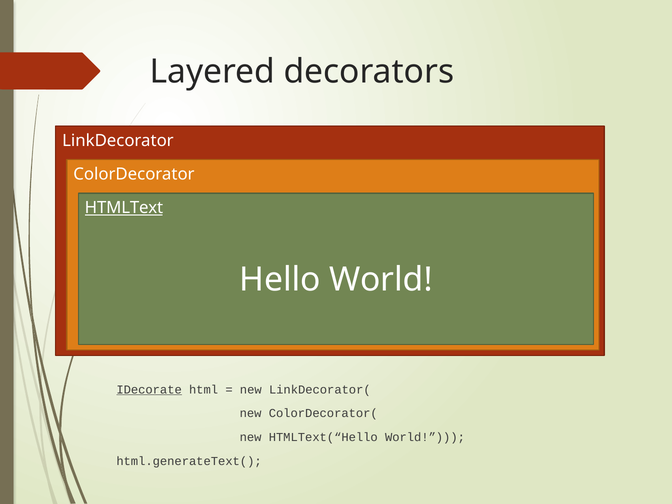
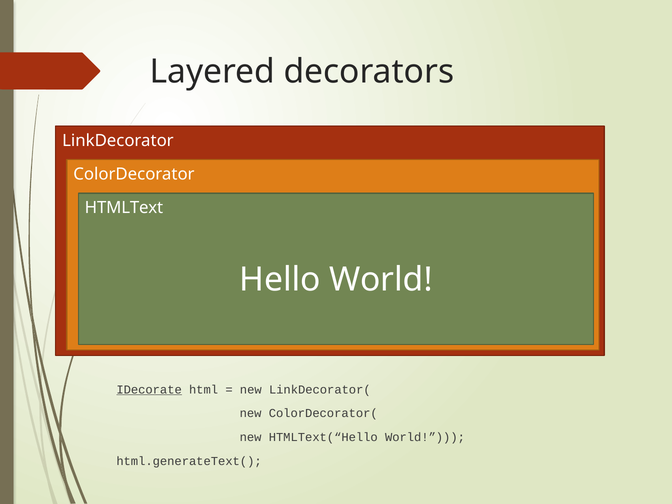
HTMLText underline: present -> none (124, 208)
